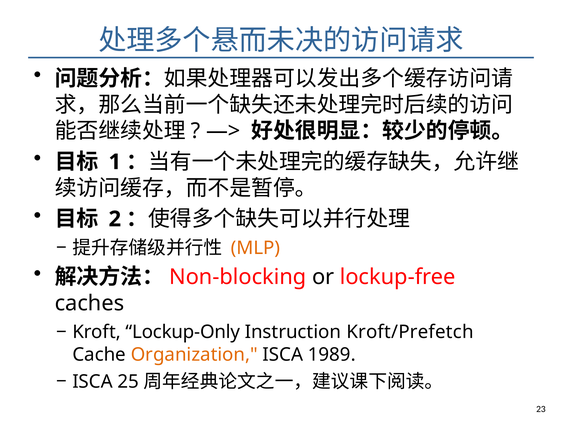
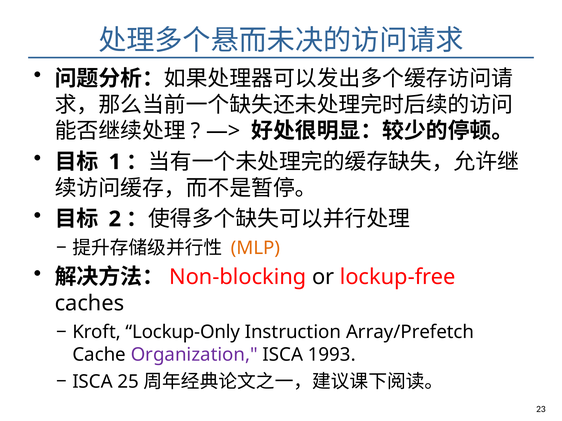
Kroft/Prefetch: Kroft/Prefetch -> Array/Prefetch (410, 332)
Organization colour: orange -> purple (194, 355)
1989: 1989 -> 1993 (332, 355)
